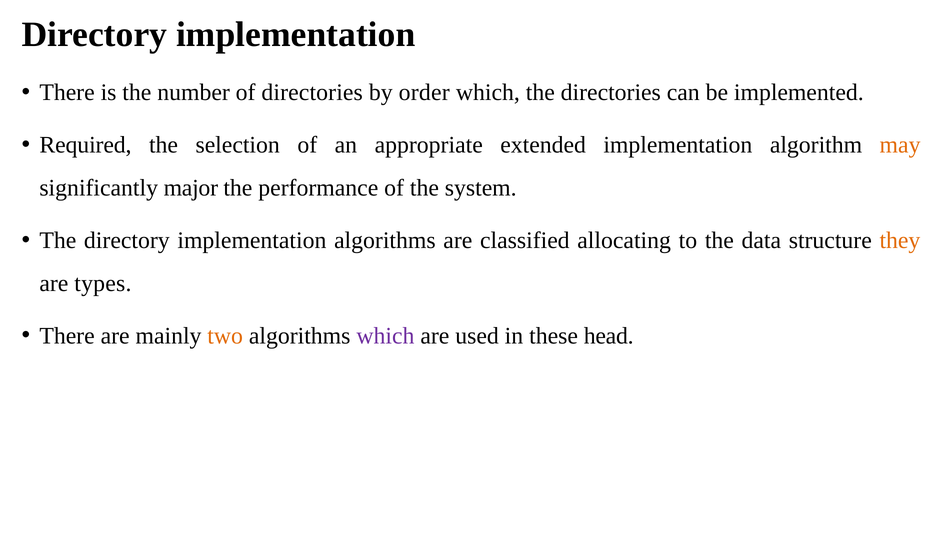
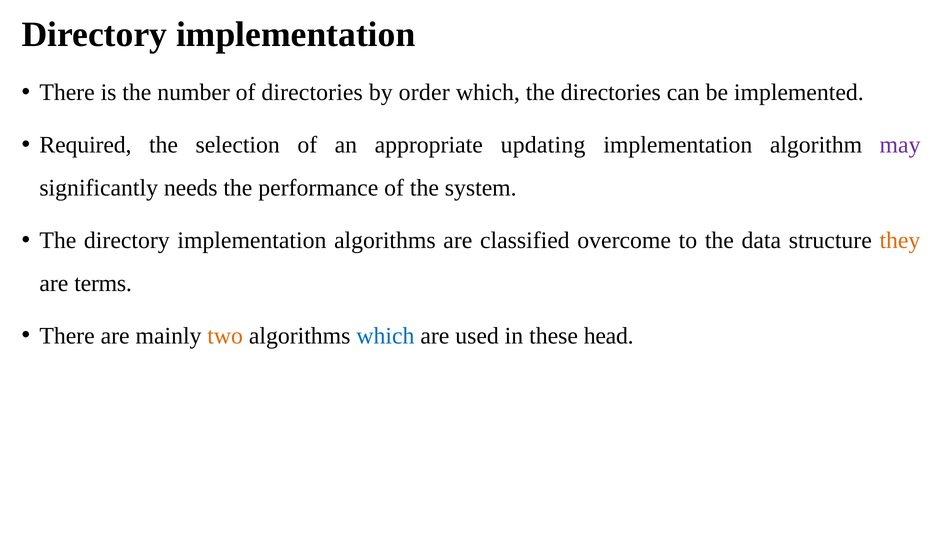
extended: extended -> updating (543, 145)
may colour: orange -> purple (900, 145)
major: major -> needs (191, 188)
allocating: allocating -> overcome (624, 241)
types: types -> terms (103, 283)
which colour: purple -> blue (385, 336)
